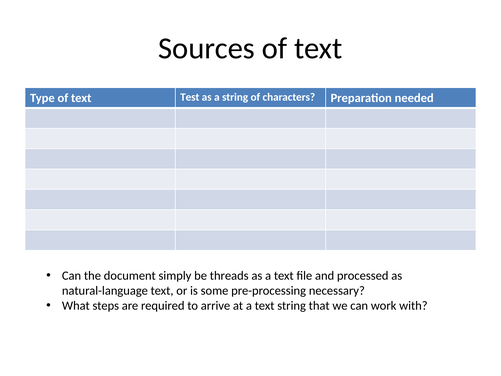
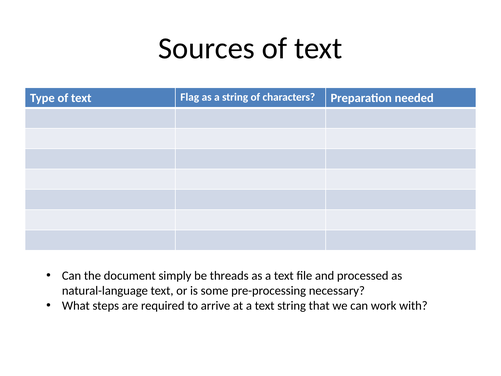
Test: Test -> Flag (190, 97)
